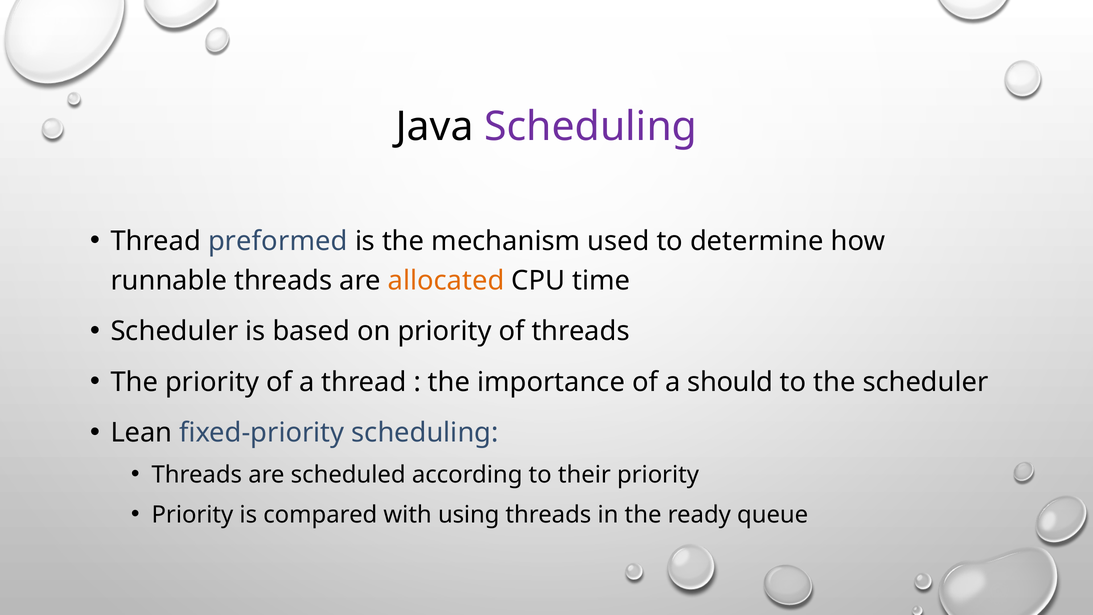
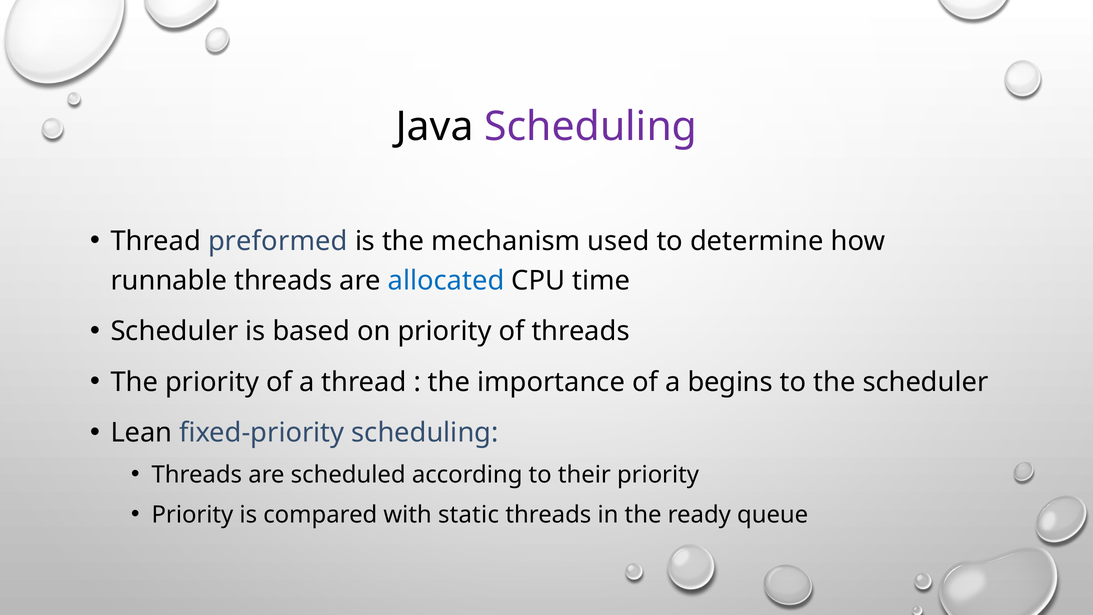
allocated colour: orange -> blue (446, 281)
should: should -> begins (730, 382)
using: using -> static (469, 515)
